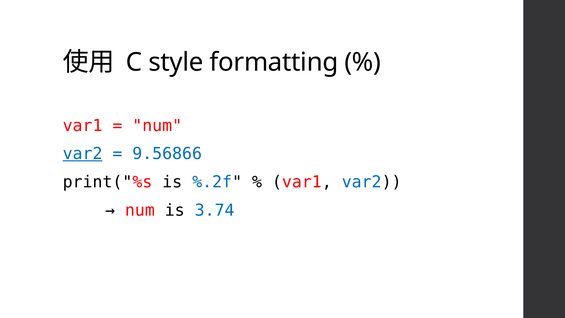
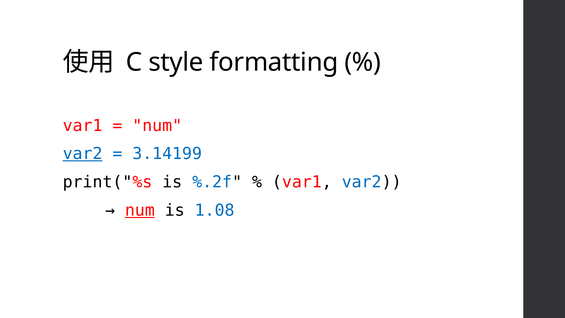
9.56866: 9.56866 -> 3.14199 (167, 154)
num underline: none -> present (140, 210)
3.74: 3.74 -> 1.08 (215, 210)
